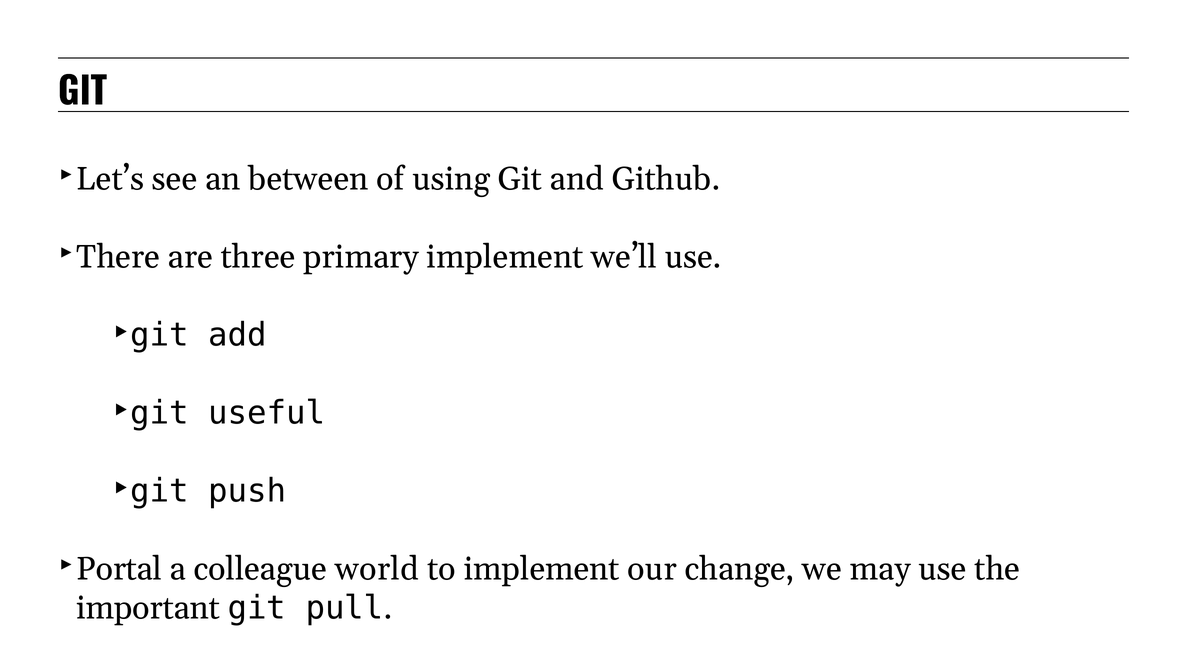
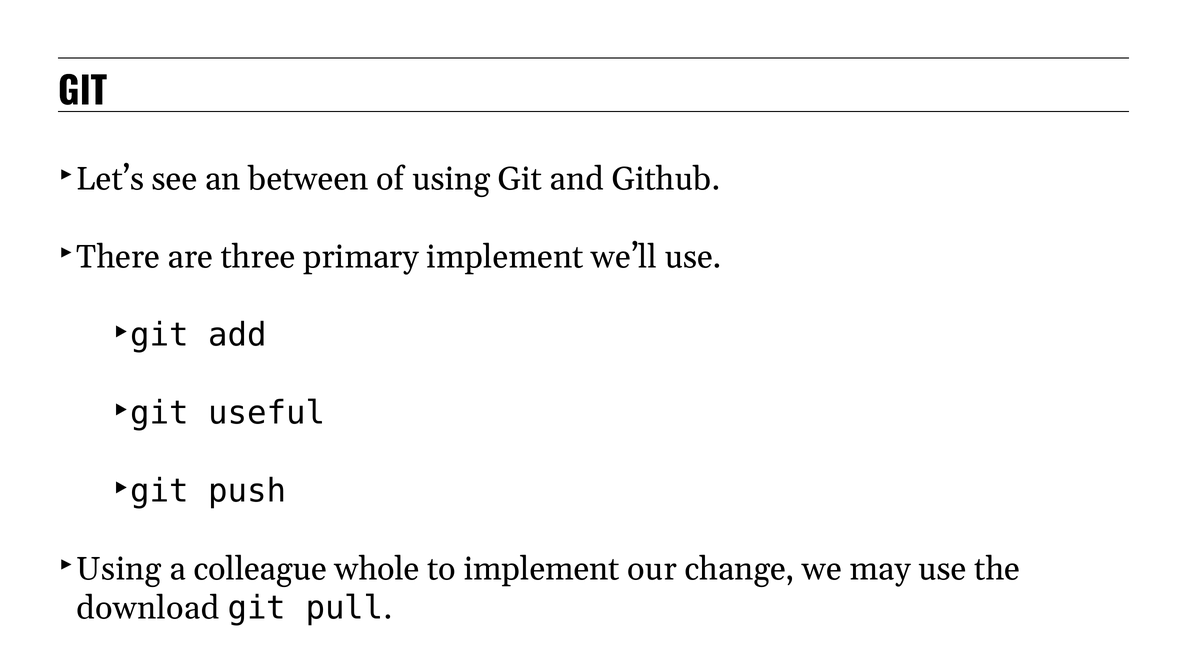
Portal: Portal -> Using (119, 568)
world: world -> whole (377, 568)
important: important -> download (148, 607)
